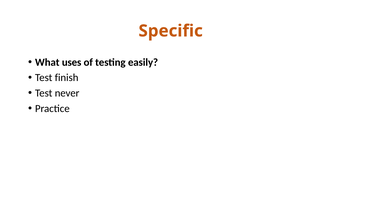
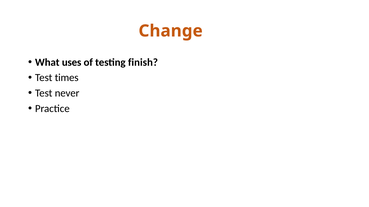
Specific: Specific -> Change (171, 31)
easily: easily -> finish (143, 62)
finish: finish -> times (67, 78)
